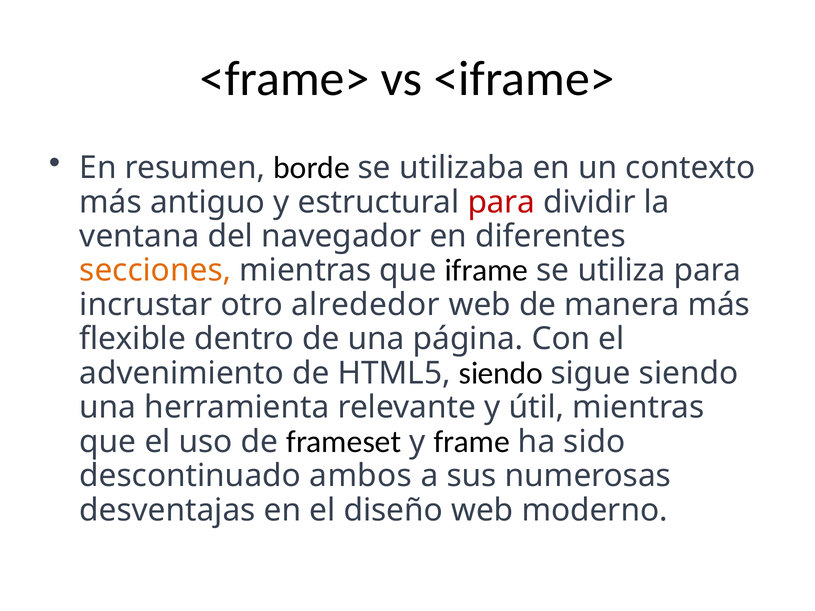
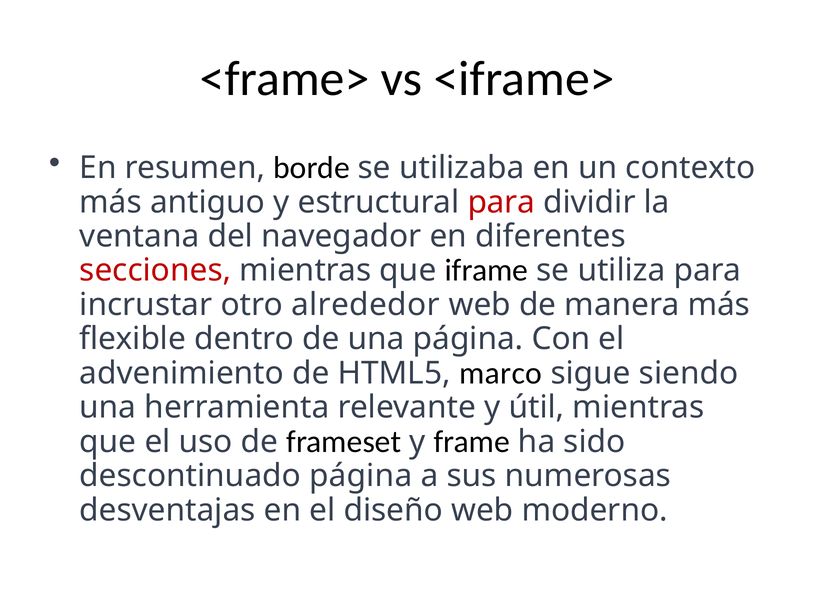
secciones colour: orange -> red (155, 271)
HTML5 siendo: siendo -> marco (501, 373)
descontinuado ambos: ambos -> página (361, 476)
